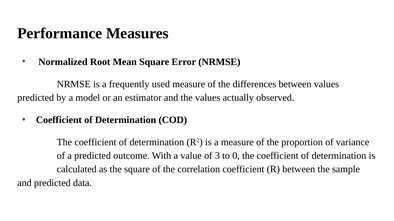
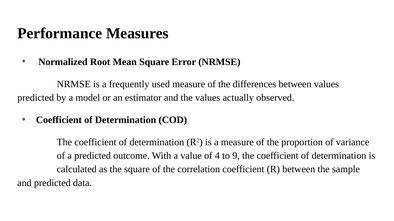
3: 3 -> 4 (217, 156)
0: 0 -> 9 (236, 156)
